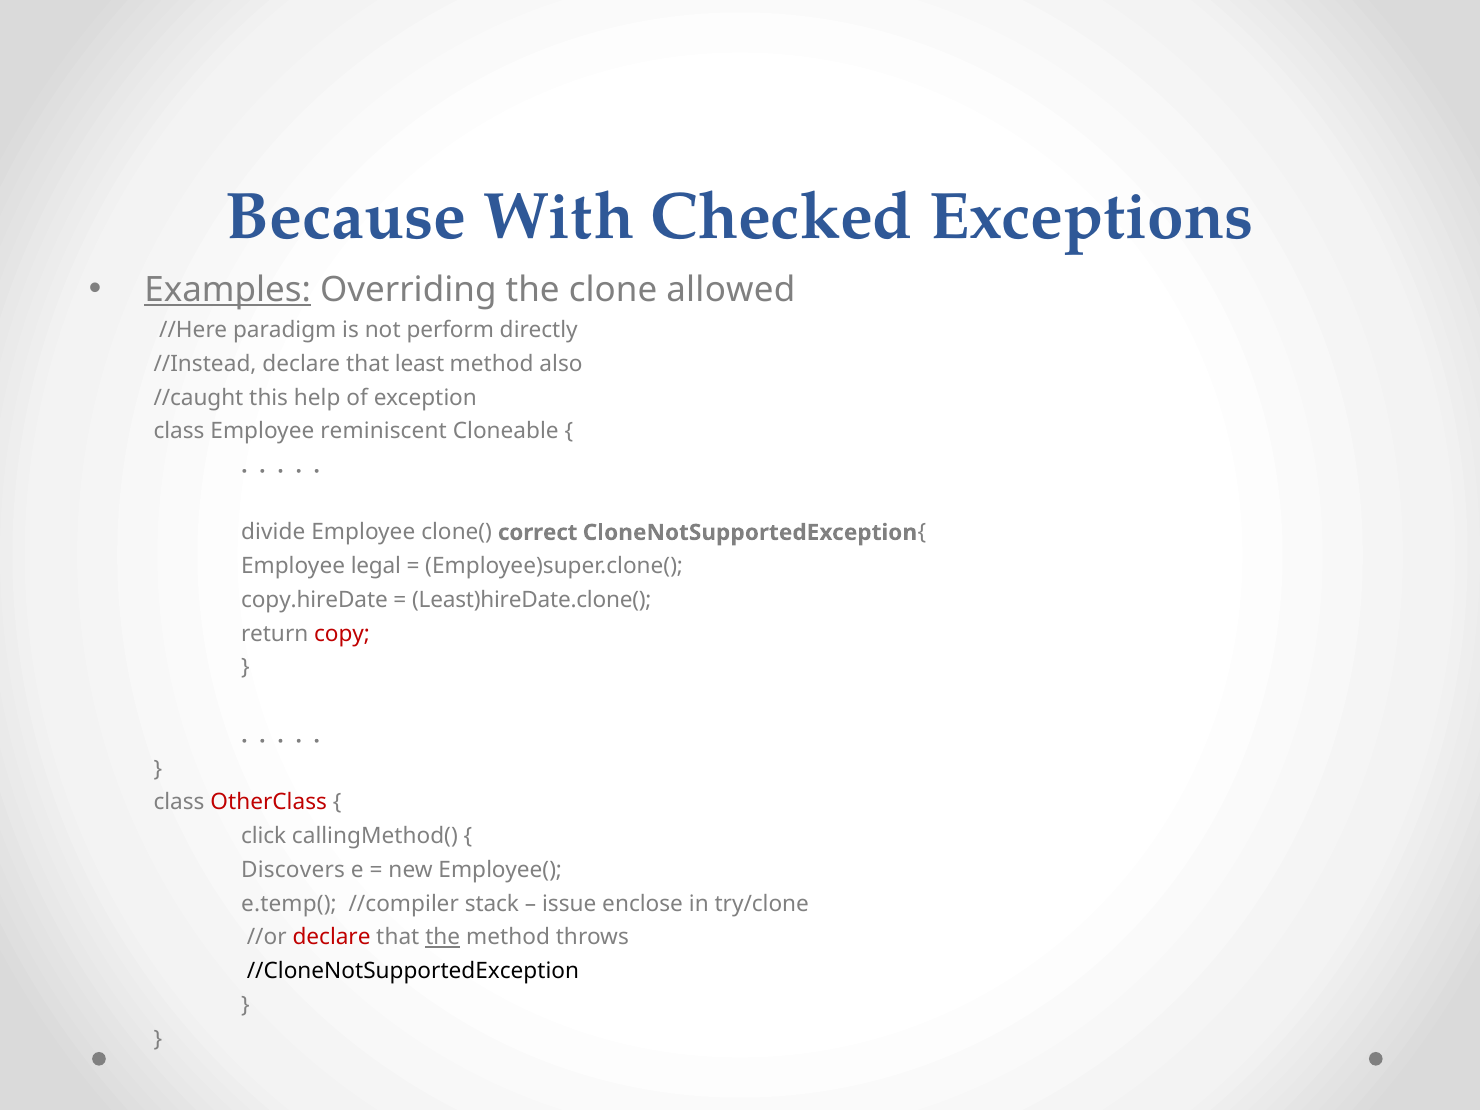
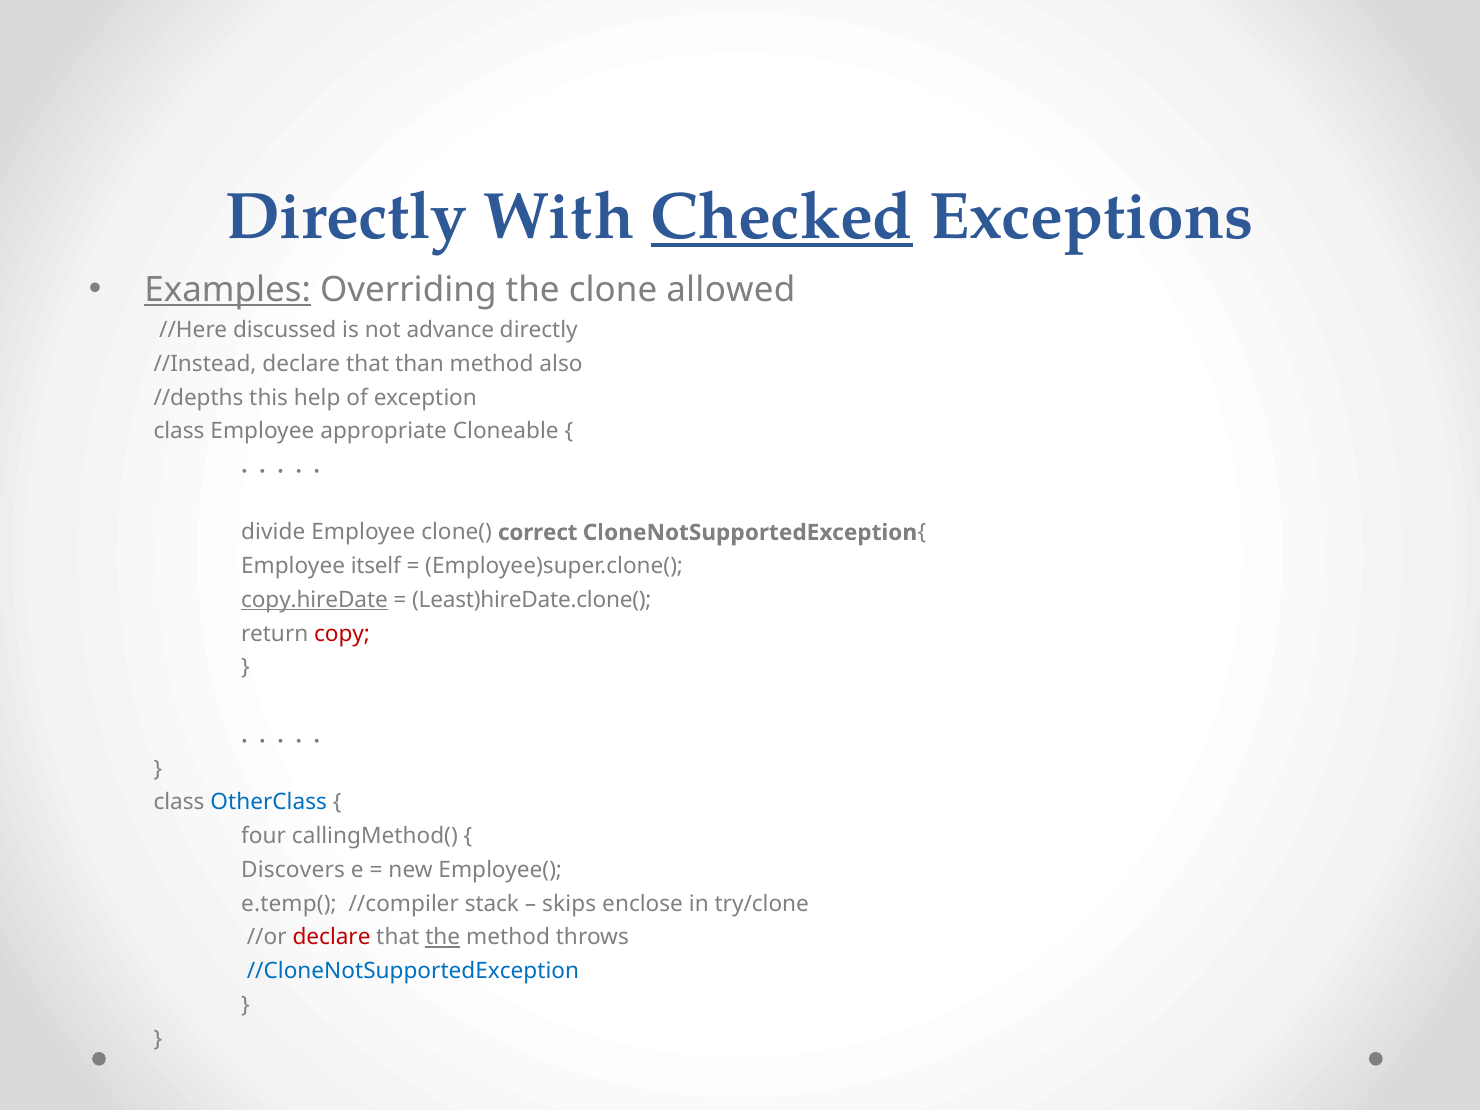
Because: Because -> Directly (346, 217)
Checked underline: none -> present (782, 217)
paradigm: paradigm -> discussed (285, 330)
perform: perform -> advance (450, 330)
least: least -> than (420, 364)
//caught: //caught -> //depths (198, 398)
reminiscent: reminiscent -> appropriate (384, 431)
legal: legal -> itself (376, 566)
copy.hireDate underline: none -> present (314, 600)
OtherClass colour: red -> blue (269, 802)
click: click -> four (264, 836)
issue: issue -> skips (569, 904)
//CloneNotSupportedException colour: black -> blue (413, 971)
